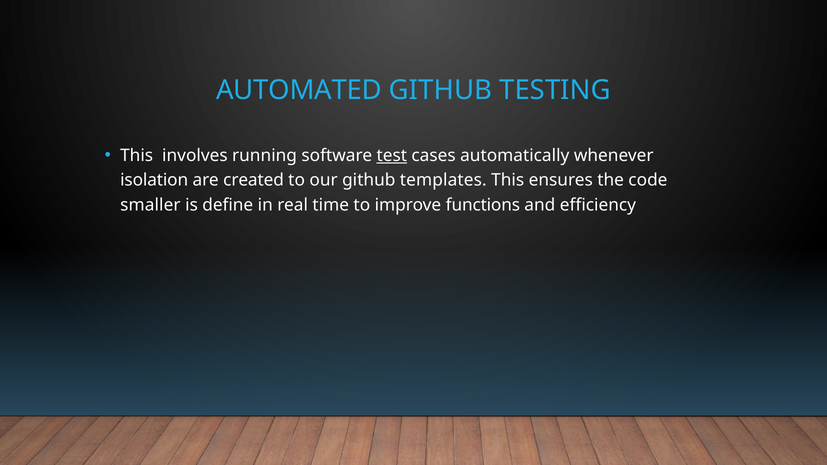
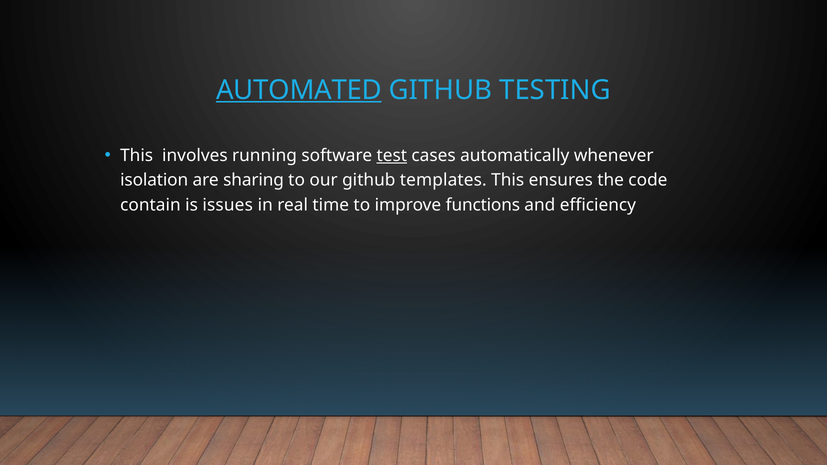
AUTOMATED underline: none -> present (299, 90)
created: created -> sharing (254, 180)
smaller: smaller -> contain (150, 205)
define: define -> issues (228, 205)
